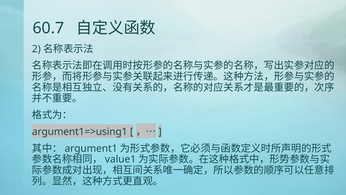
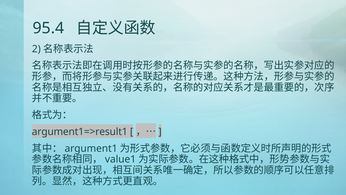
60.7: 60.7 -> 95.4 (48, 28)
argument1=>using1: argument1=>using1 -> argument1=>result1 (80, 132)
